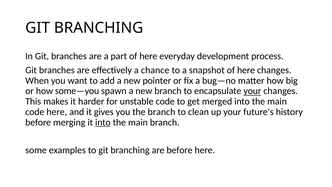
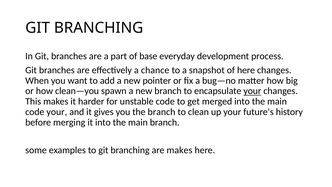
part of here: here -> base (148, 56)
some—you: some—you -> clean—you (77, 91)
code here: here -> your (57, 112)
into underline: present -> none (103, 122)
are before: before -> makes (179, 150)
